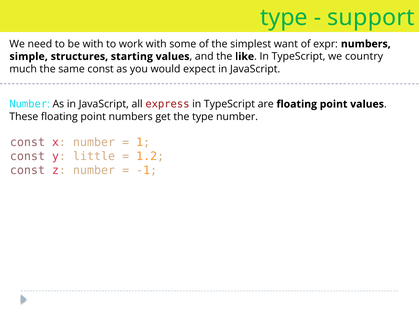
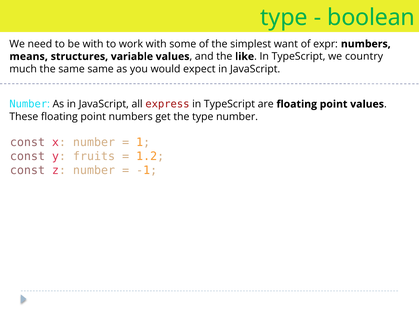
support: support -> boolean (371, 18)
simple: simple -> means (29, 57)
starting: starting -> variable (132, 57)
same const: const -> same (101, 69)
little: little -> fruits (94, 157)
